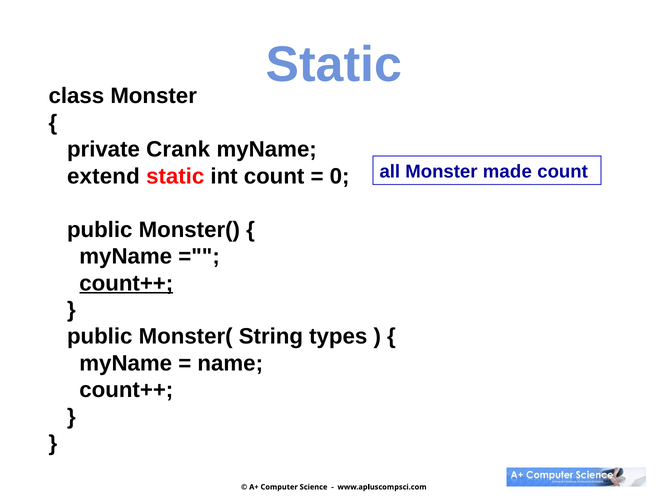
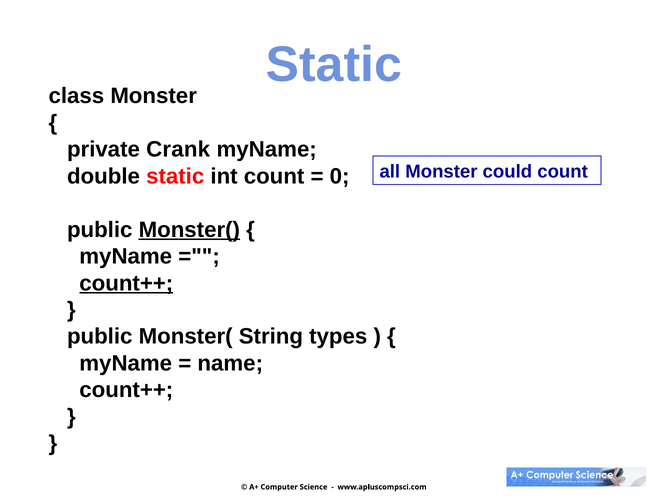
made: made -> could (507, 172)
extend: extend -> double (103, 176)
Monster( underline: none -> present (189, 230)
